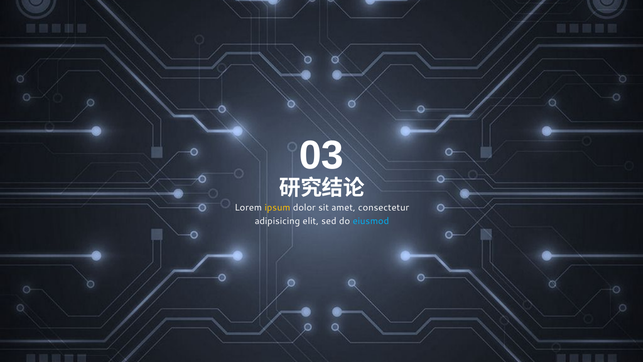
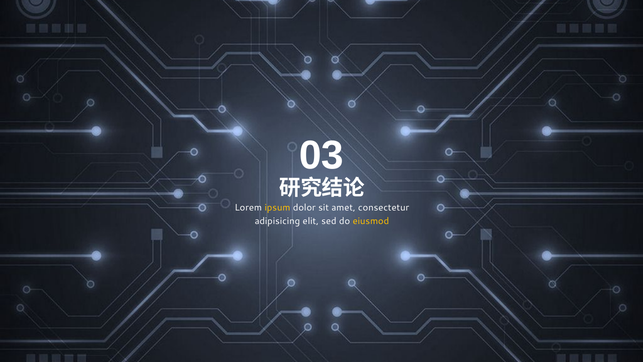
eiusmod colour: light blue -> yellow (371, 221)
